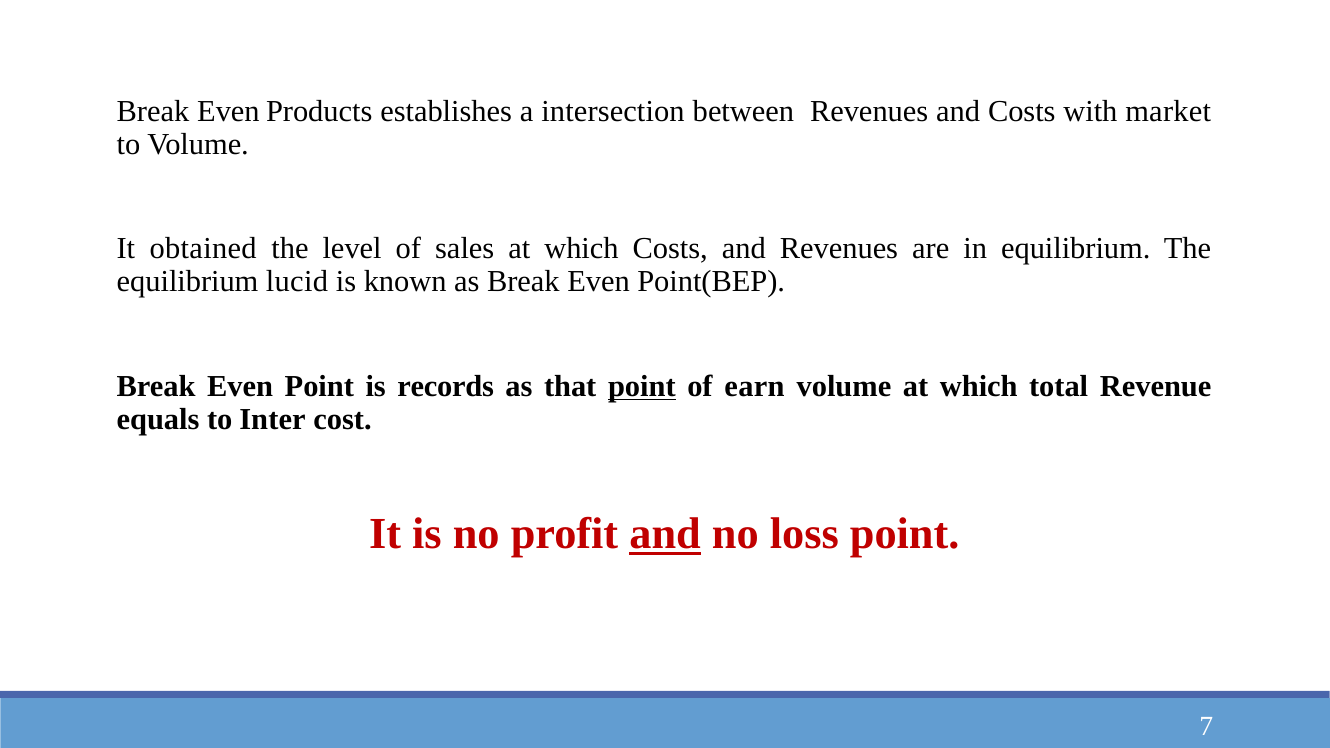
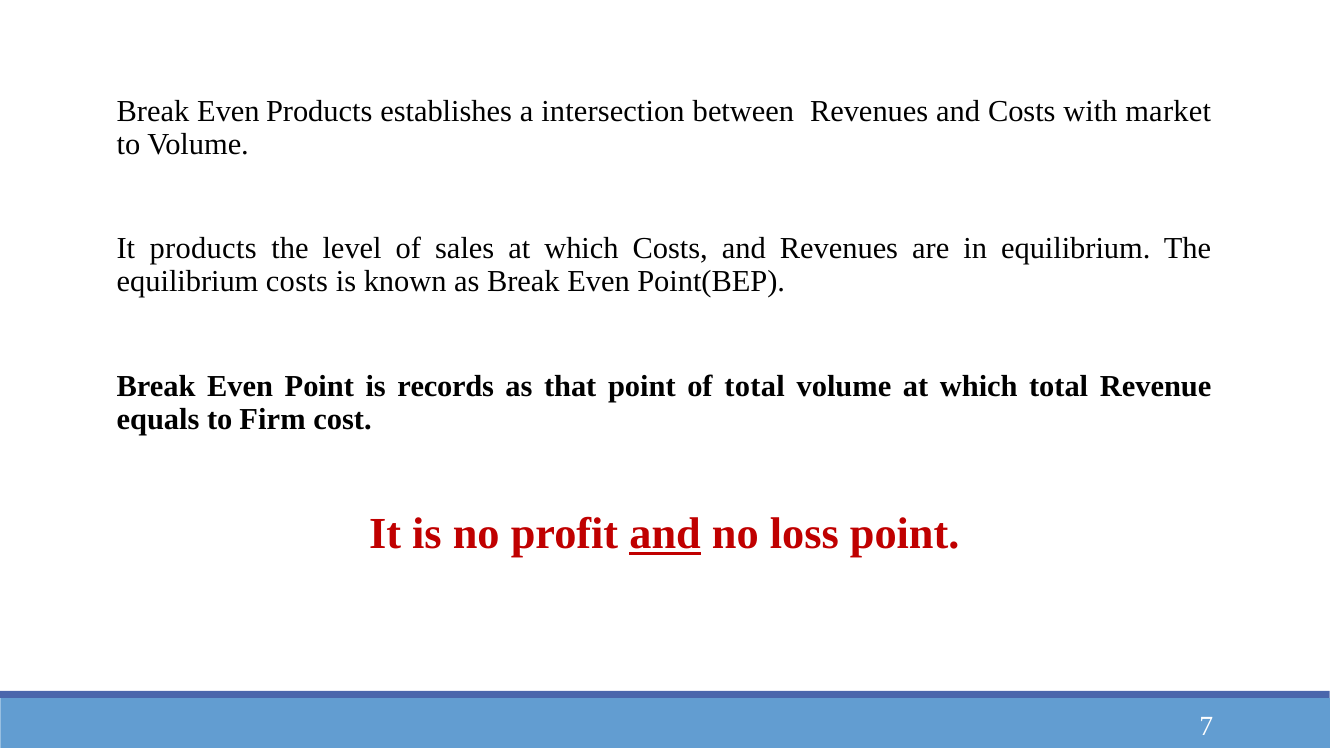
It obtained: obtained -> products (203, 249)
equilibrium lucid: lucid -> costs (297, 282)
point underline: present -> none (642, 386)
of earn: earn -> total (755, 386)
Inter: Inter -> Firm (272, 419)
